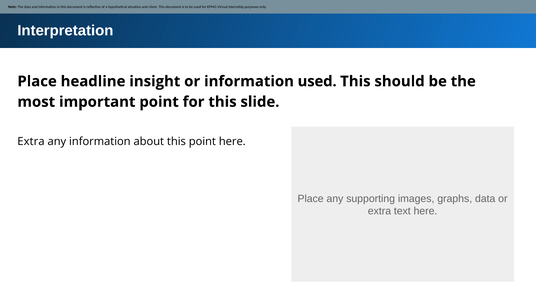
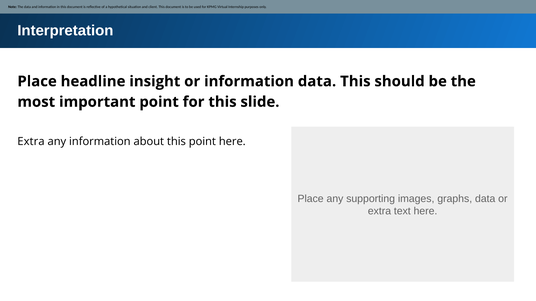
information used: used -> data (317, 81)
